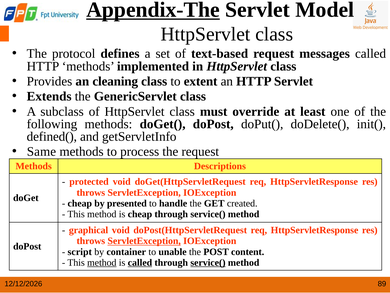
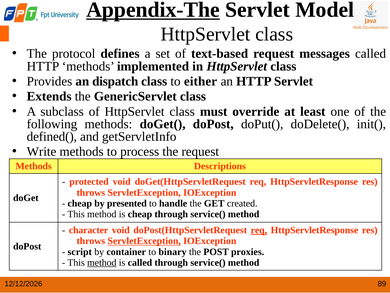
cleaning: cleaning -> dispatch (115, 81)
extent: extent -> either (201, 81)
Same: Same -> Write (42, 151)
graphical: graphical -> character (89, 230)
req underline: none -> present (259, 230)
unable: unable -> binary (173, 251)
content: content -> proxies (248, 251)
called underline: present -> none (140, 262)
service( underline: present -> none (208, 262)
